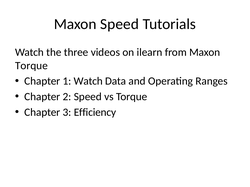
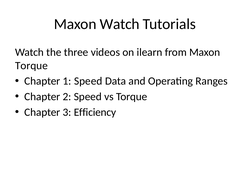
Maxon Speed: Speed -> Watch (120, 24)
1 Watch: Watch -> Speed (88, 81)
